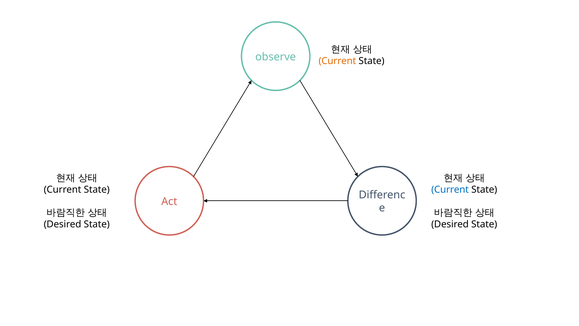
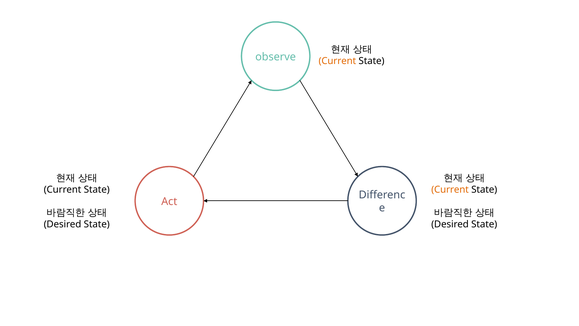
Current colour: blue -> orange (450, 189)
